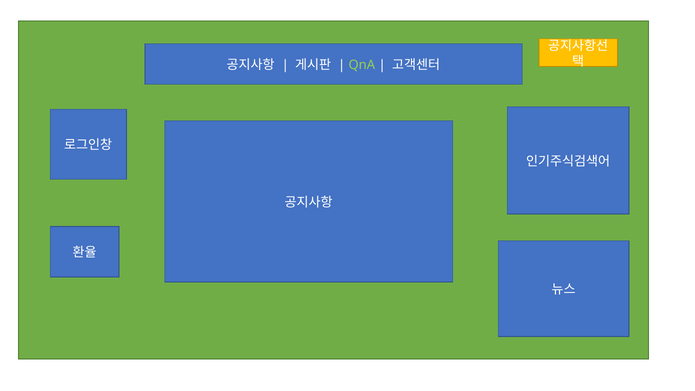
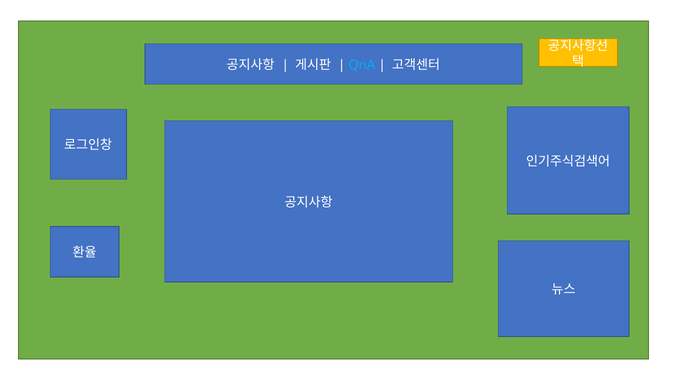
QnA colour: light green -> light blue (362, 65)
